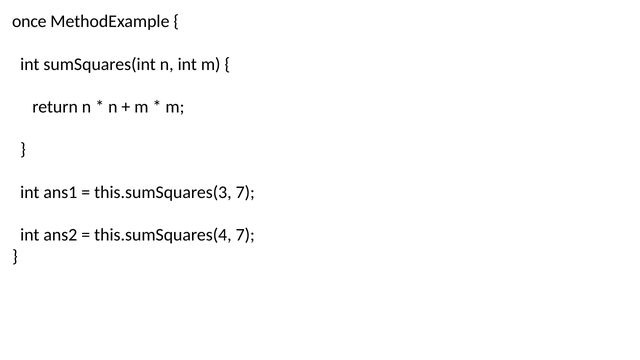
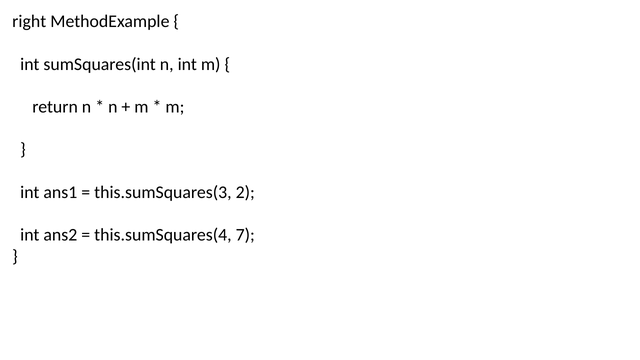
once: once -> right (29, 22)
this.sumSquares(3 7: 7 -> 2 (245, 192)
